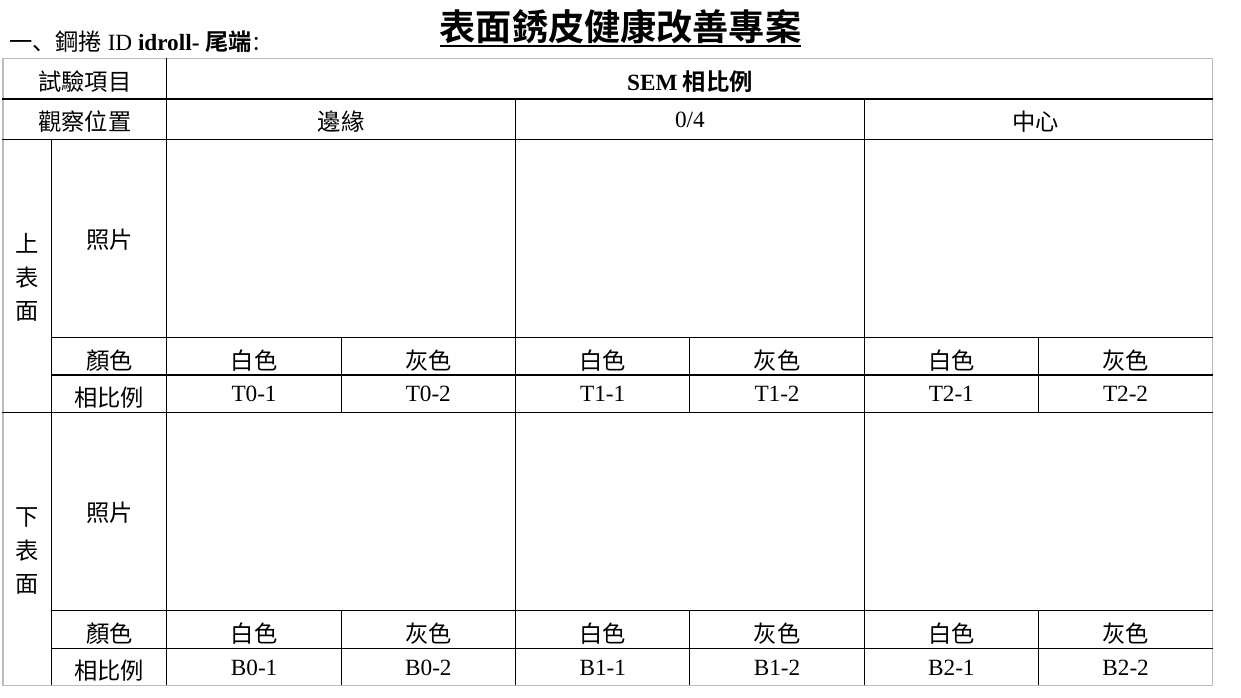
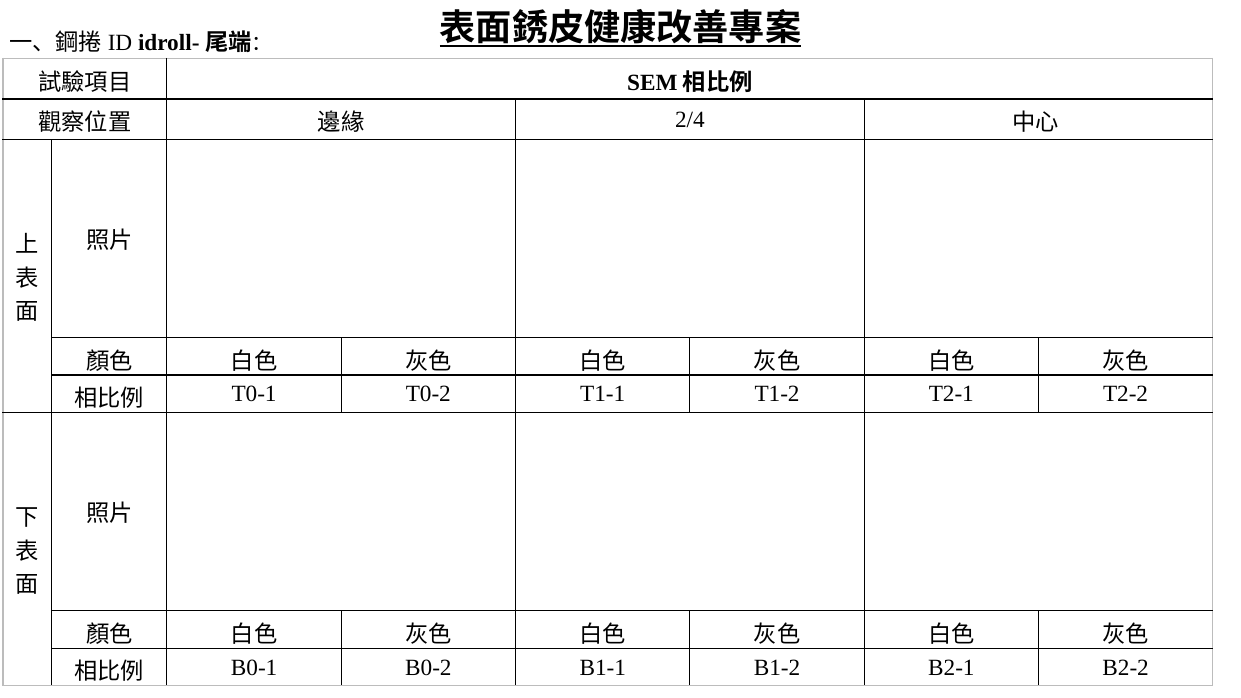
0/4: 0/4 -> 2/4 (690, 120)
